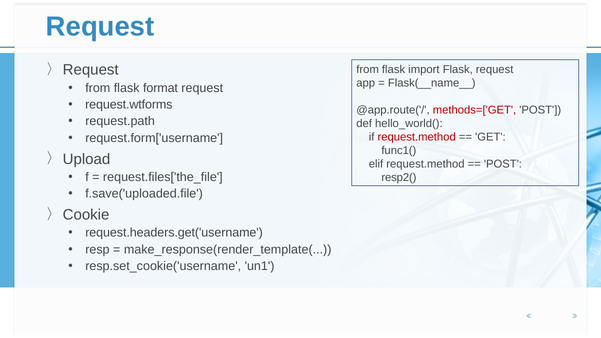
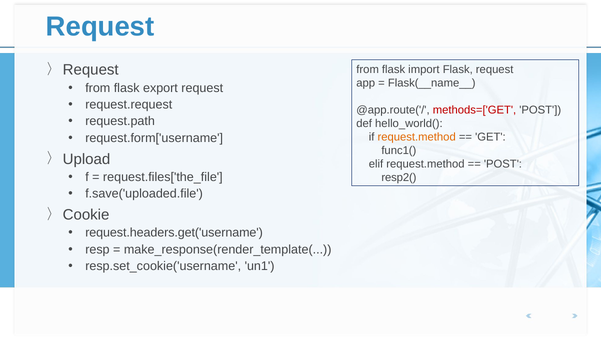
format: format -> export (160, 88)
request.wtforms: request.wtforms -> request.request (129, 105)
request.method colour: red -> orange (417, 137)
